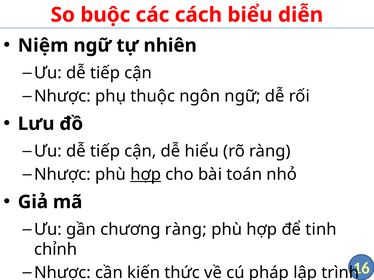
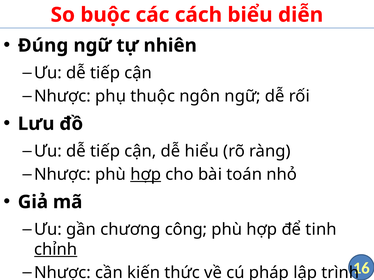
Niệm: Niệm -> Đúng (43, 46)
chương ràng: ràng -> công (186, 230)
chỉnh underline: none -> present (56, 250)
